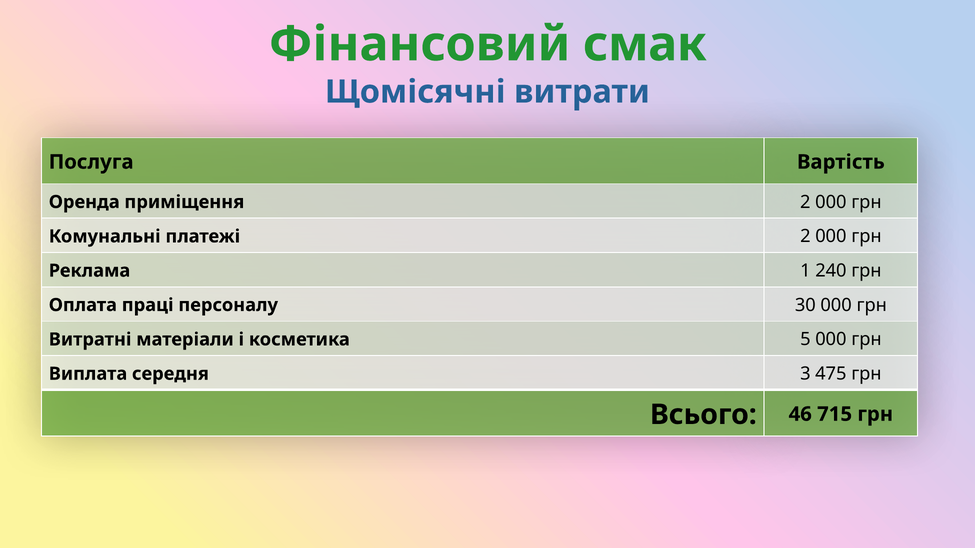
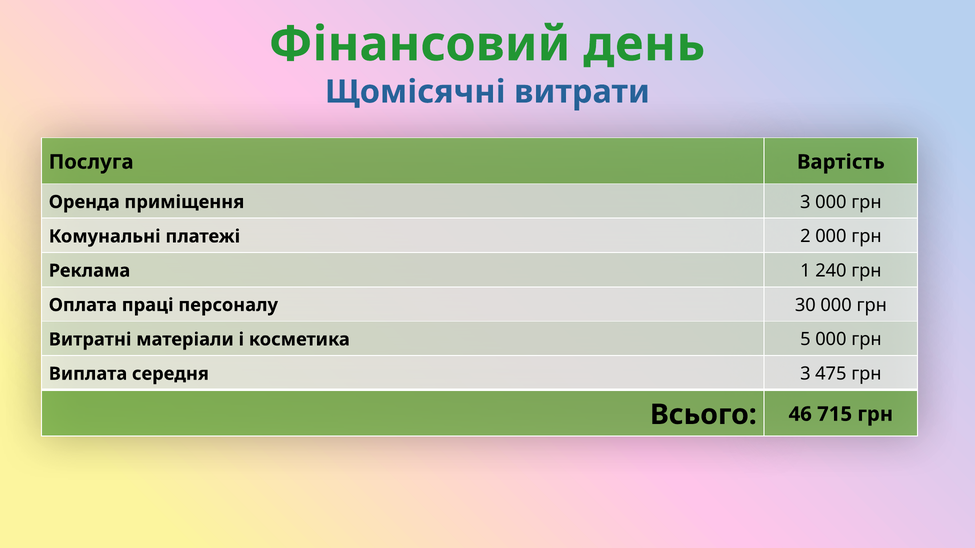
смак: смак -> день (644, 44)
приміщення 2: 2 -> 3 (805, 202)
